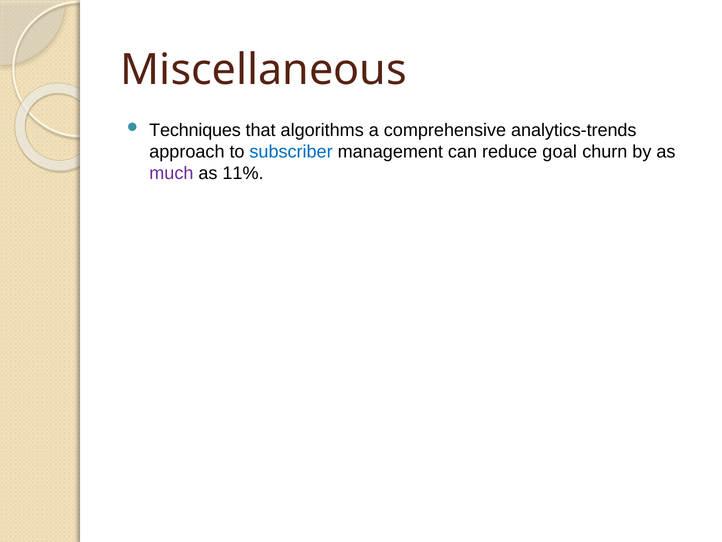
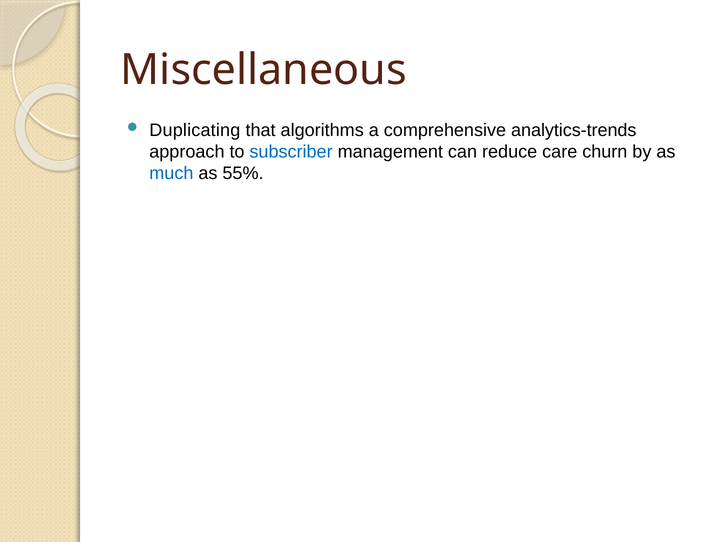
Techniques: Techniques -> Duplicating (195, 130)
goal: goal -> care (560, 152)
much colour: purple -> blue (171, 173)
11%: 11% -> 55% (243, 173)
